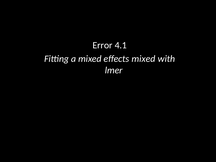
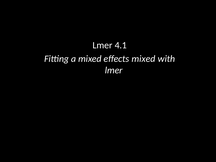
Error: Error -> Lmer (102, 45)
